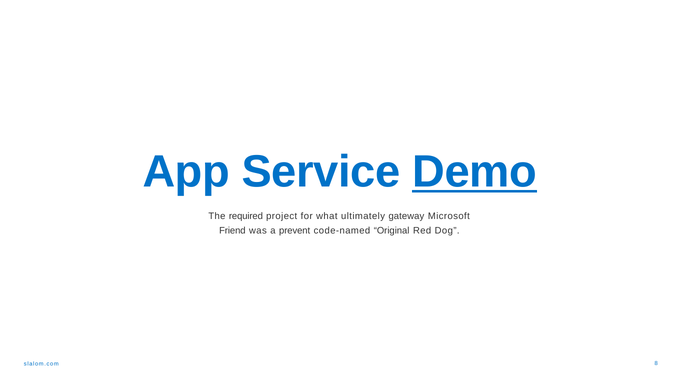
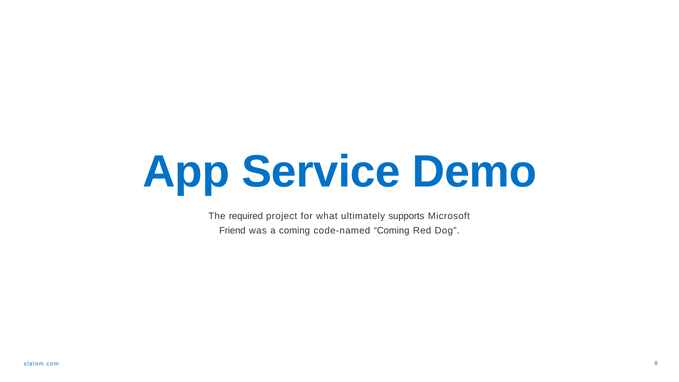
Demo underline: present -> none (475, 172)
gateway: gateway -> supports (406, 216)
a prevent: prevent -> coming (295, 231)
code-named Original: Original -> Coming (392, 231)
